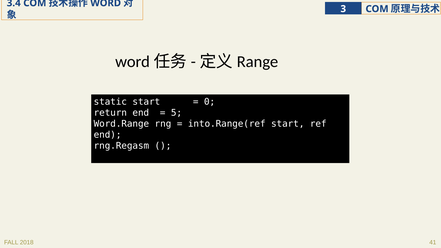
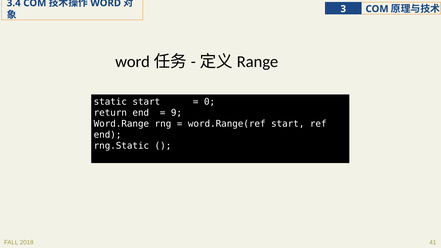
5: 5 -> 9 (176, 113)
into.Range(ref: into.Range(ref -> word.Range(ref (227, 124)
rng.Regasm: rng.Regasm -> rng.Static (121, 146)
